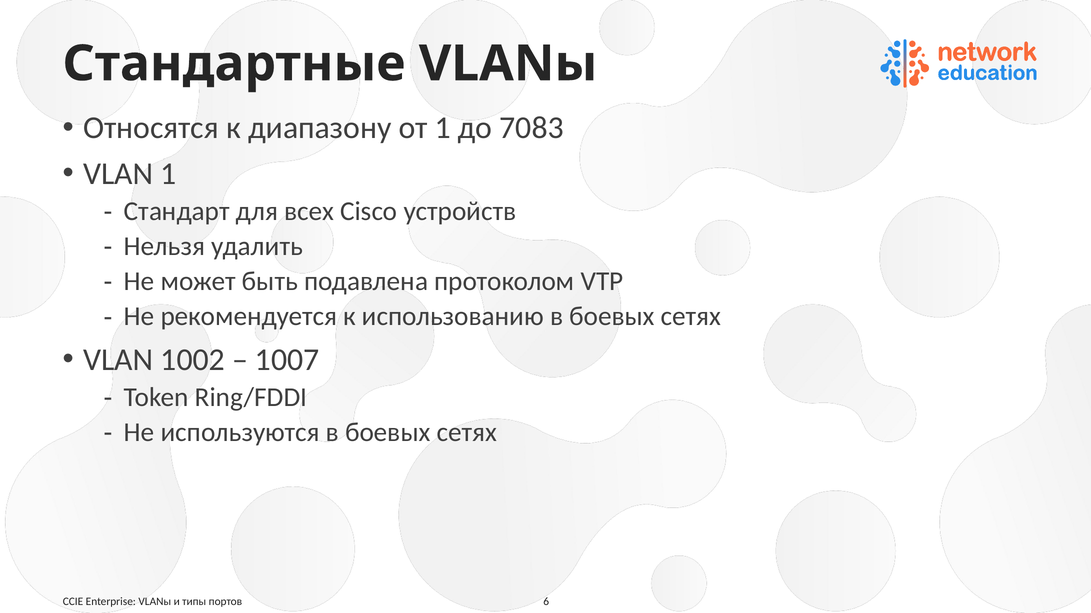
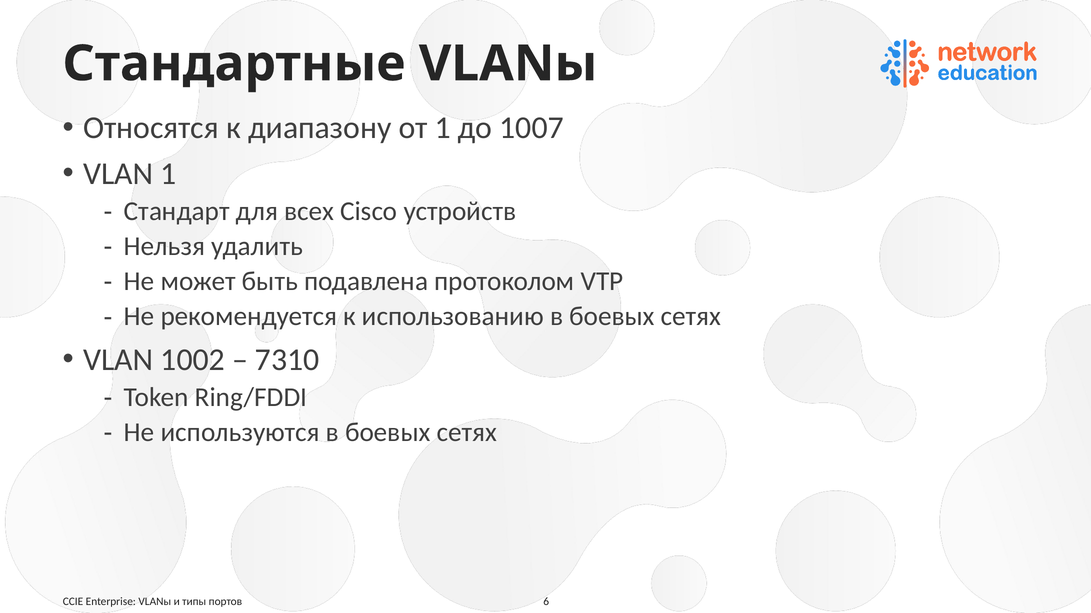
7083: 7083 -> 1007 (532, 128)
1007: 1007 -> 7310 (287, 360)
